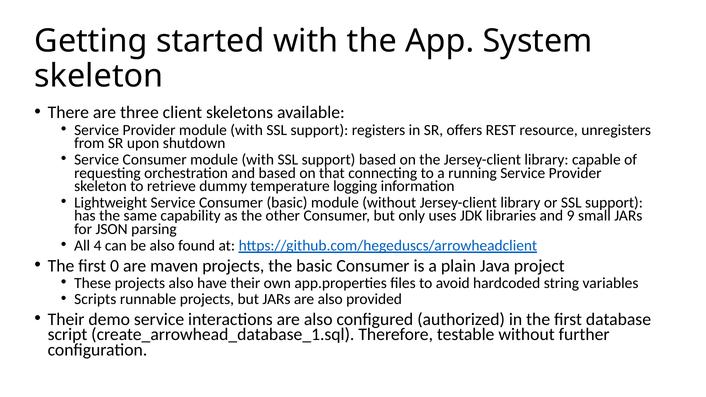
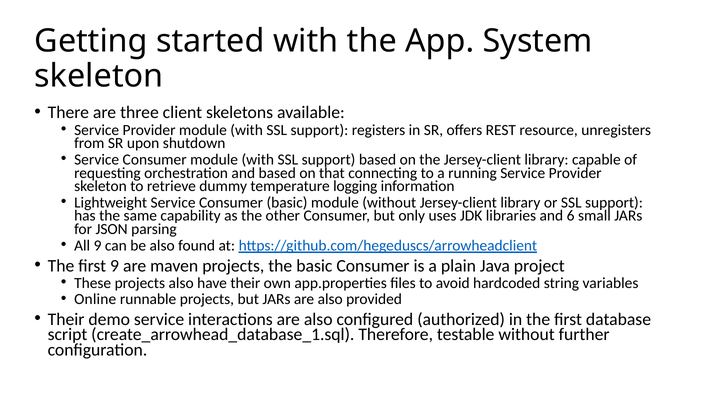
9: 9 -> 6 (571, 216)
All 4: 4 -> 9 (98, 246)
first 0: 0 -> 9 (115, 266)
Scripts: Scripts -> Online (95, 299)
